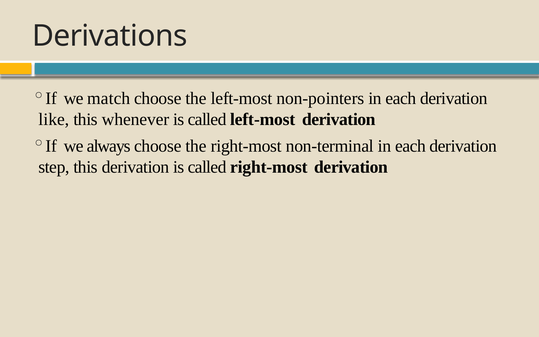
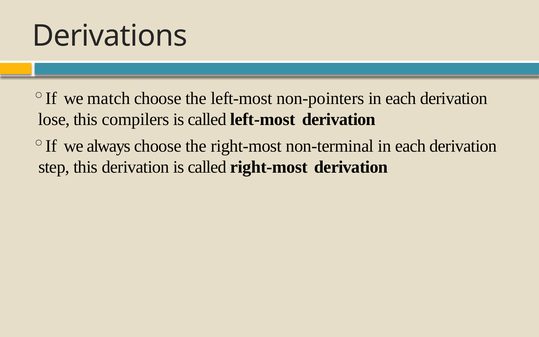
like: like -> lose (54, 119)
whenever: whenever -> compilers (136, 119)
